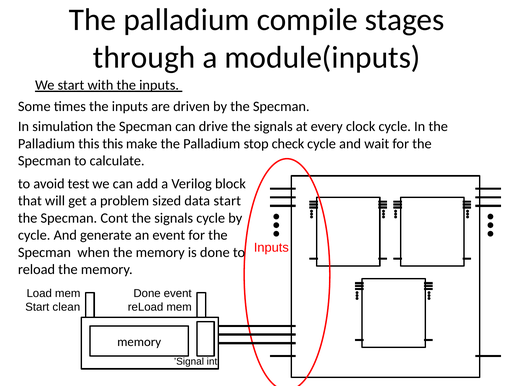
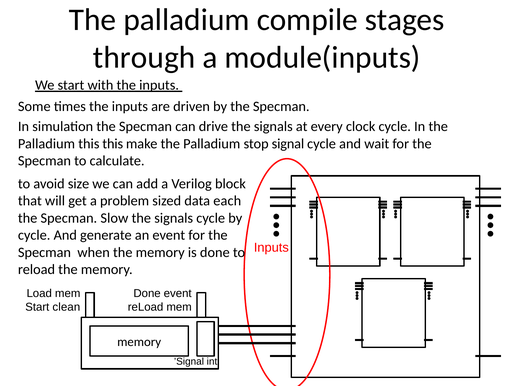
stop check: check -> signal (288, 143)
test: test -> size (79, 183)
data start: start -> each (227, 201)
Cont: Cont -> Slow (114, 218)
